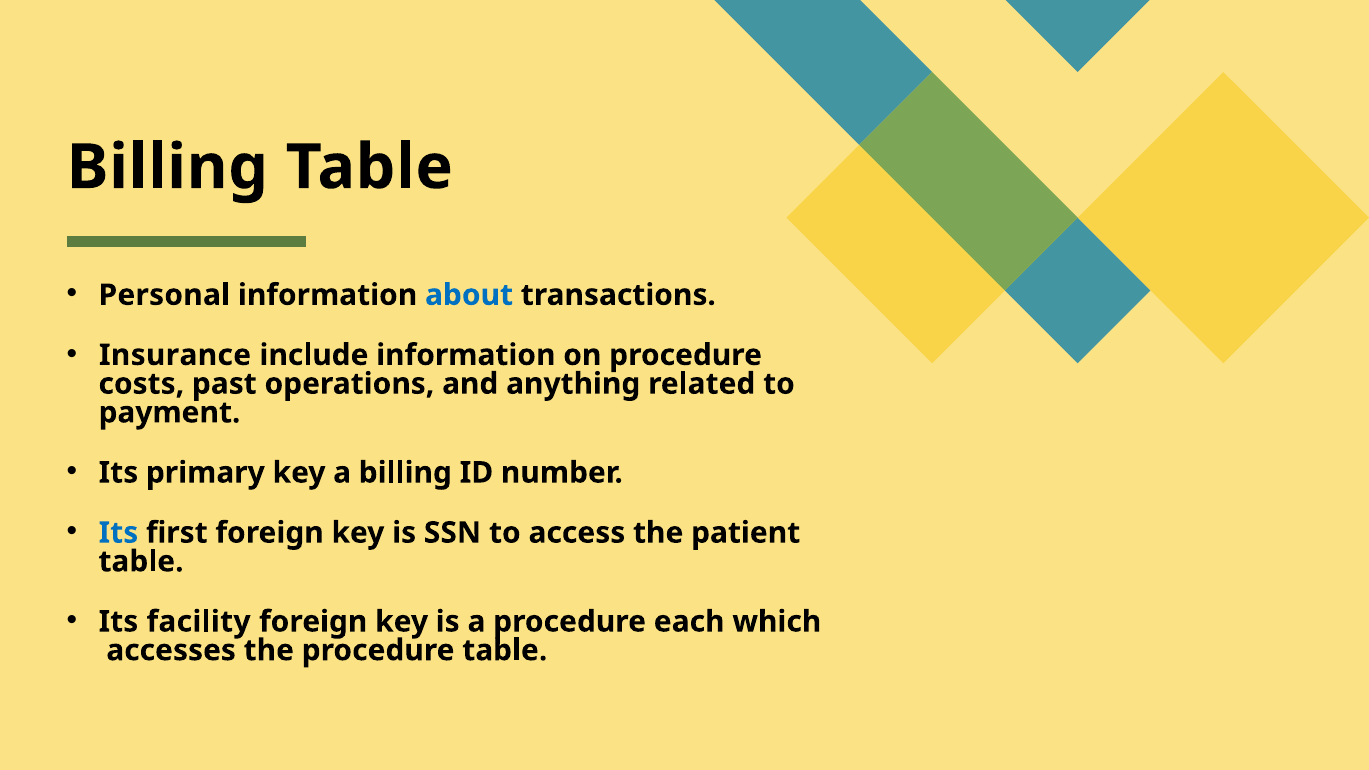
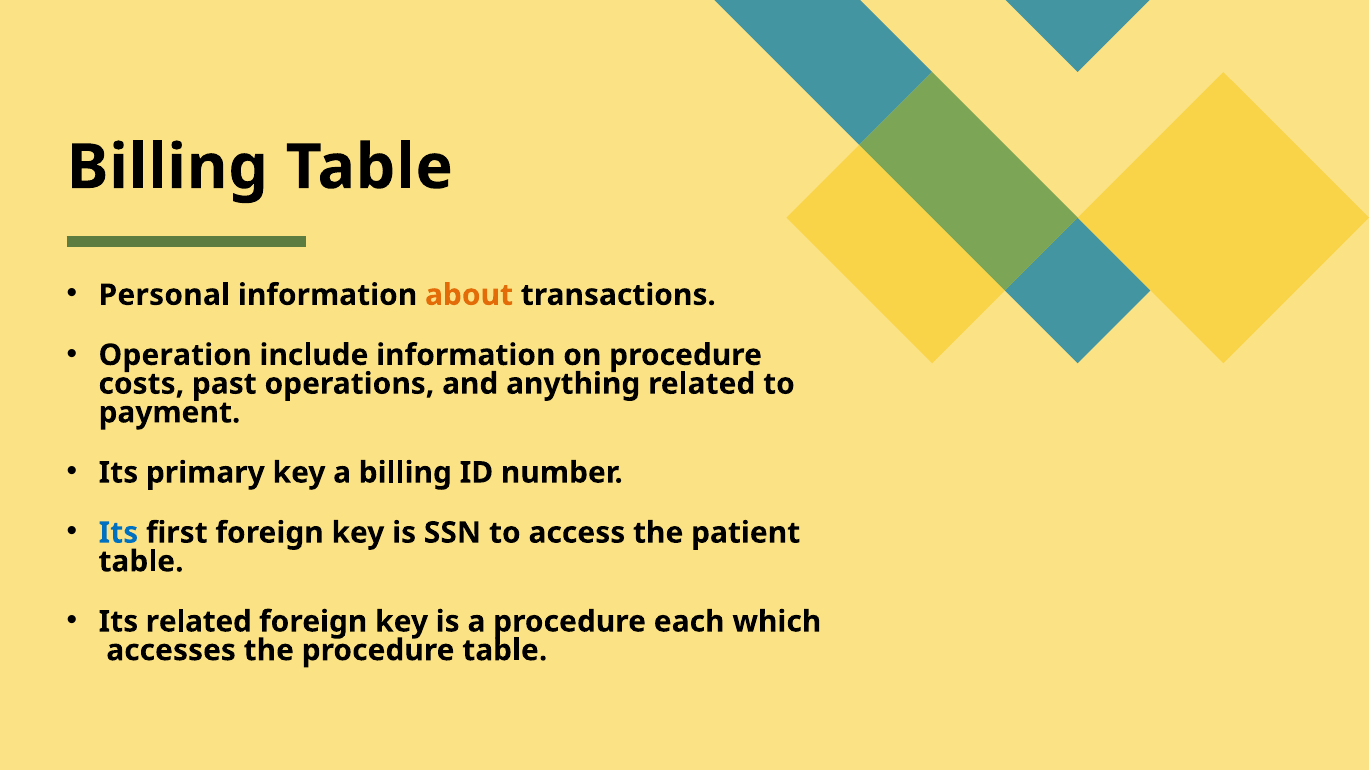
about colour: blue -> orange (469, 295)
Insurance: Insurance -> Operation (175, 355)
Its facility: facility -> related (199, 622)
